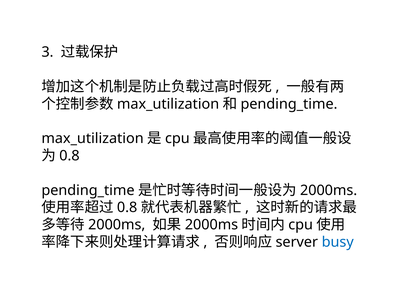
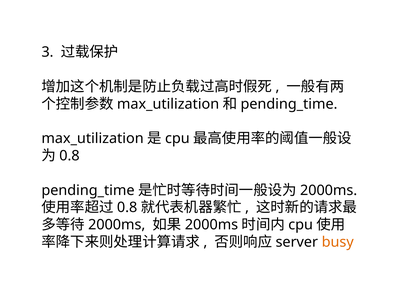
busy colour: blue -> orange (338, 242)
